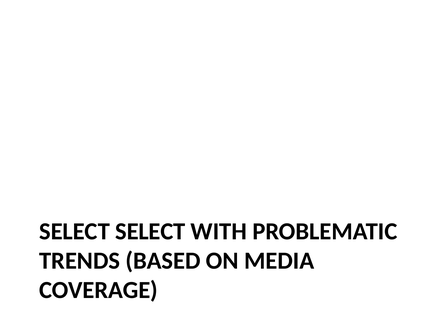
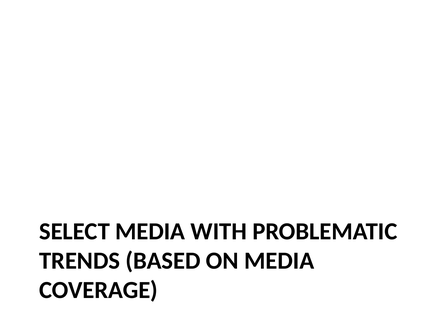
SELECT SELECT: SELECT -> MEDIA (150, 231)
